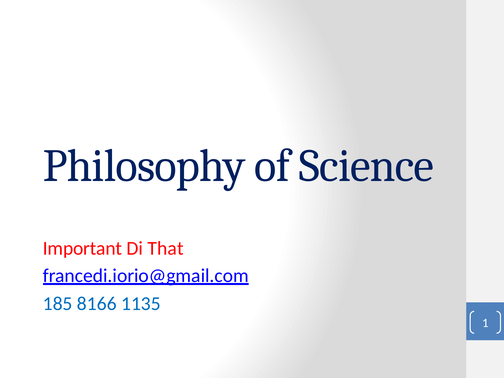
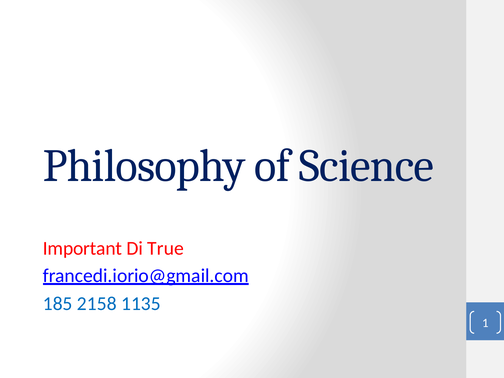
That: That -> True (166, 248)
8166: 8166 -> 2158 (97, 304)
